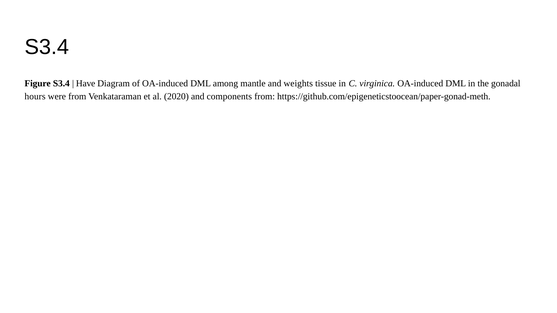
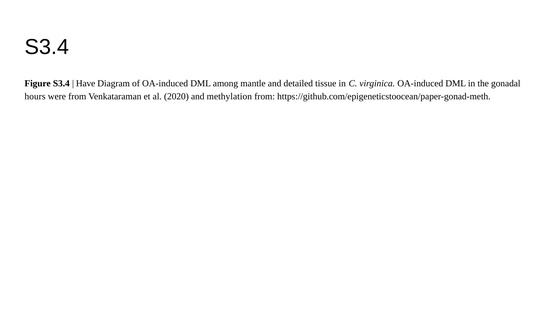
weights: weights -> detailed (298, 84)
components: components -> methylation (229, 96)
